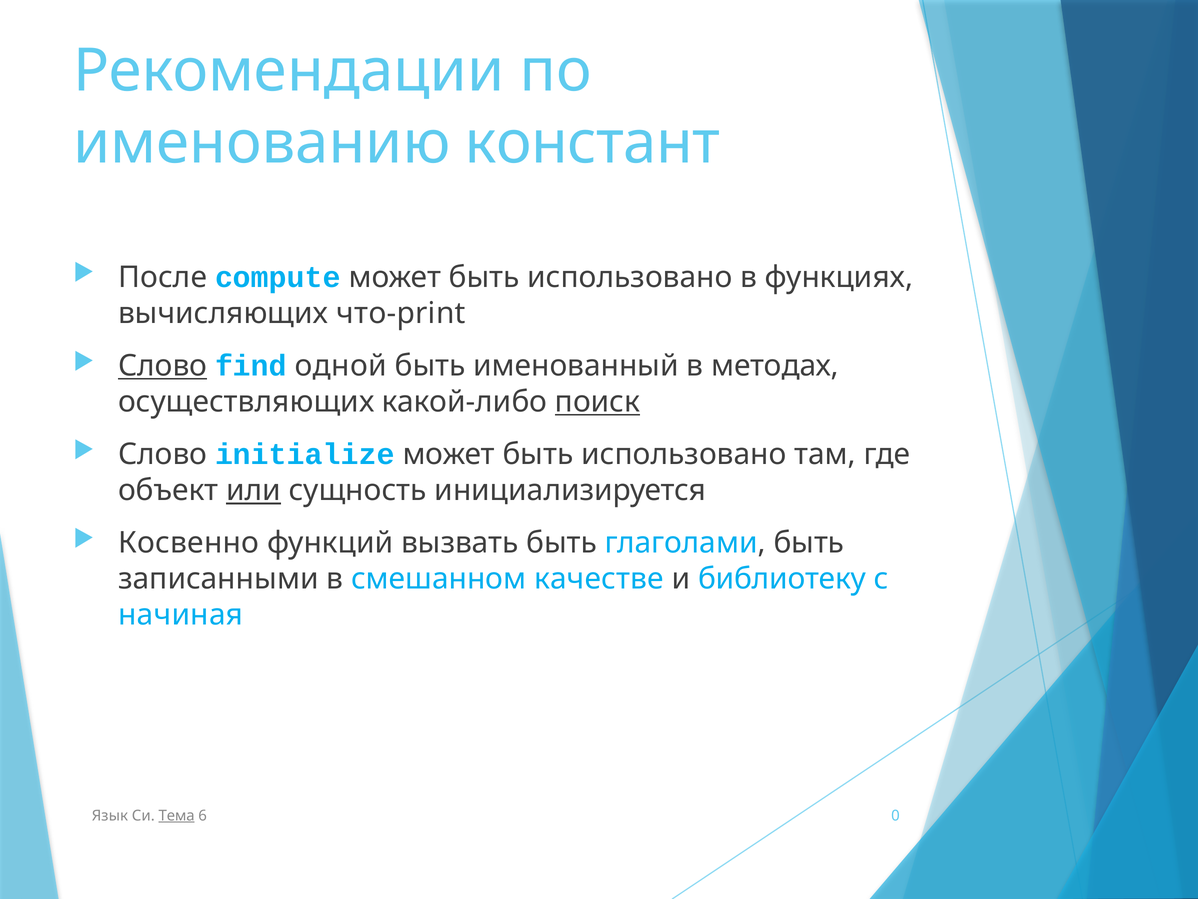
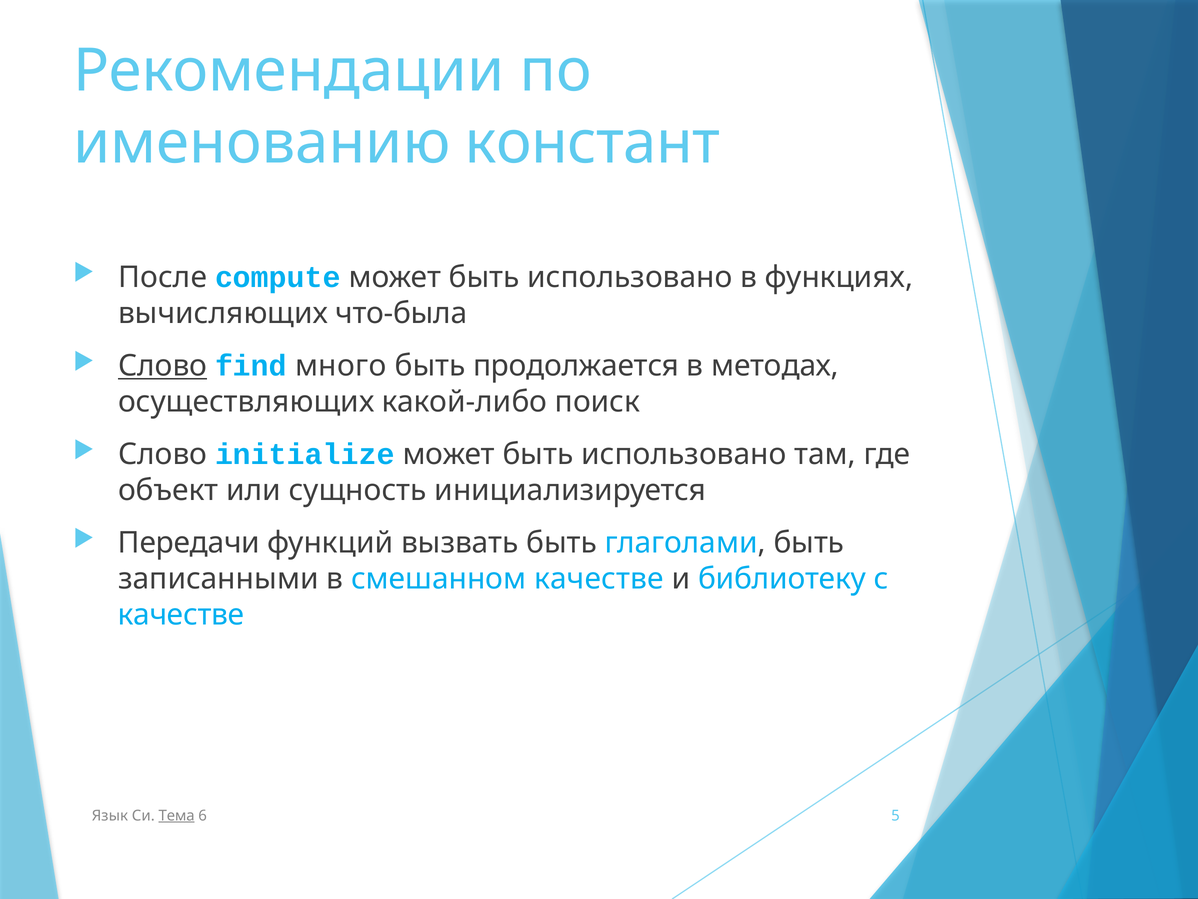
что-print: что-print -> что-была (401, 313)
одной: одной -> много (341, 366)
именованный: именованный -> продолжается (576, 366)
поиск underline: present -> none (597, 402)
или underline: present -> none (254, 490)
Косвенно: Косвенно -> Передачи (189, 543)
начиная: начиная -> качестве (181, 615)
0: 0 -> 5 (895, 815)
